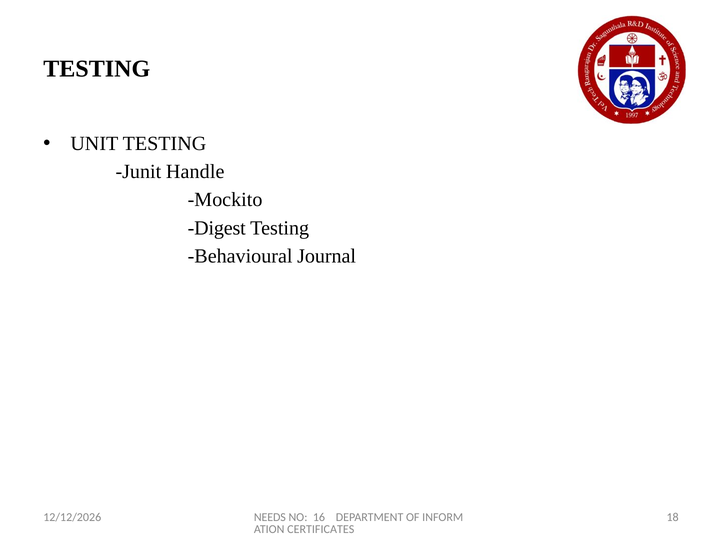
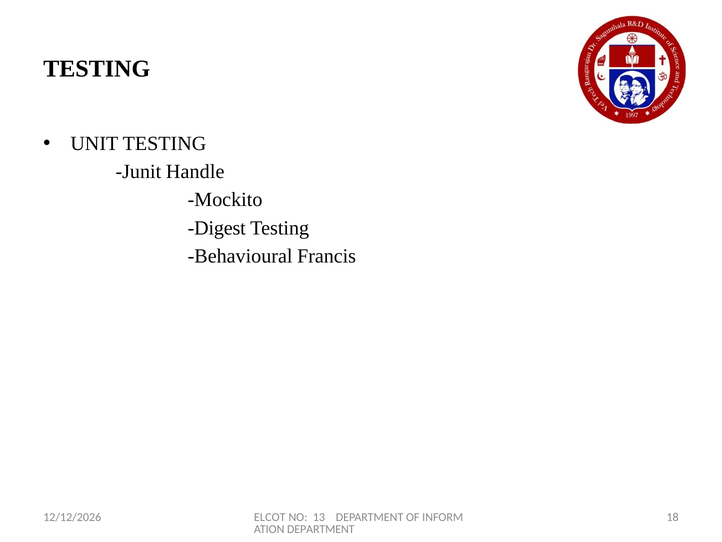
Journal: Journal -> Francis (327, 256)
NEEDS: NEEDS -> ELCOT (270, 517)
16: 16 -> 13 (319, 517)
CERTIFICATES: CERTIFICATES -> DEPARTMENT (321, 529)
